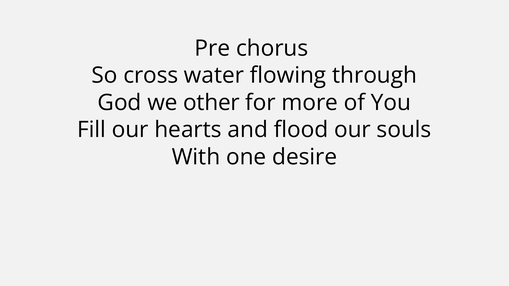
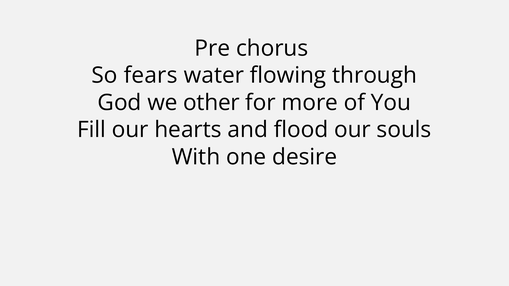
cross: cross -> fears (151, 76)
